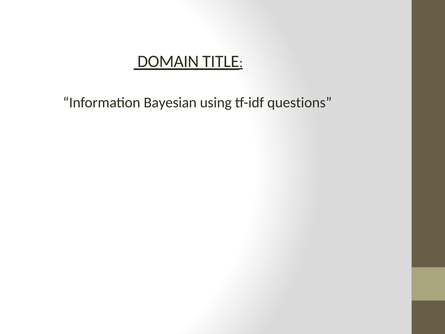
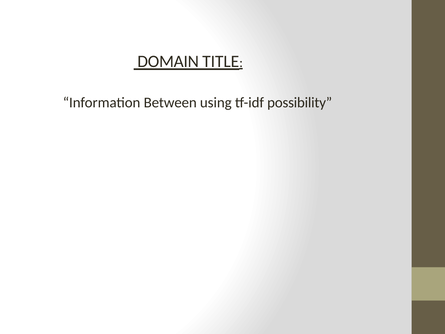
Bayesian: Bayesian -> Between (170, 103)
questions: questions -> possibility (300, 103)
